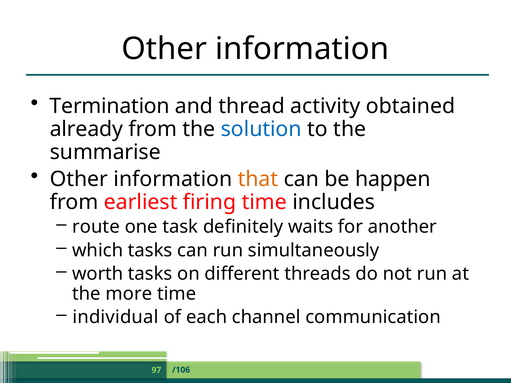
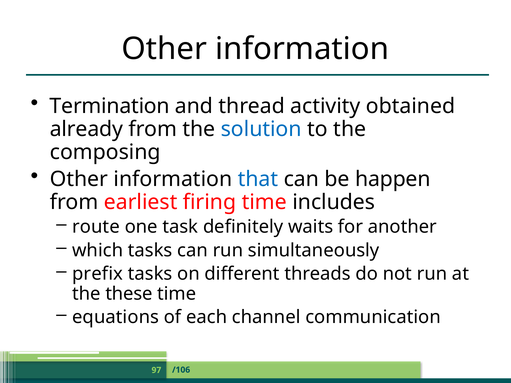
summarise: summarise -> composing (105, 152)
that colour: orange -> blue (258, 179)
worth: worth -> prefix (98, 274)
more: more -> these (129, 294)
individual: individual -> equations (116, 317)
